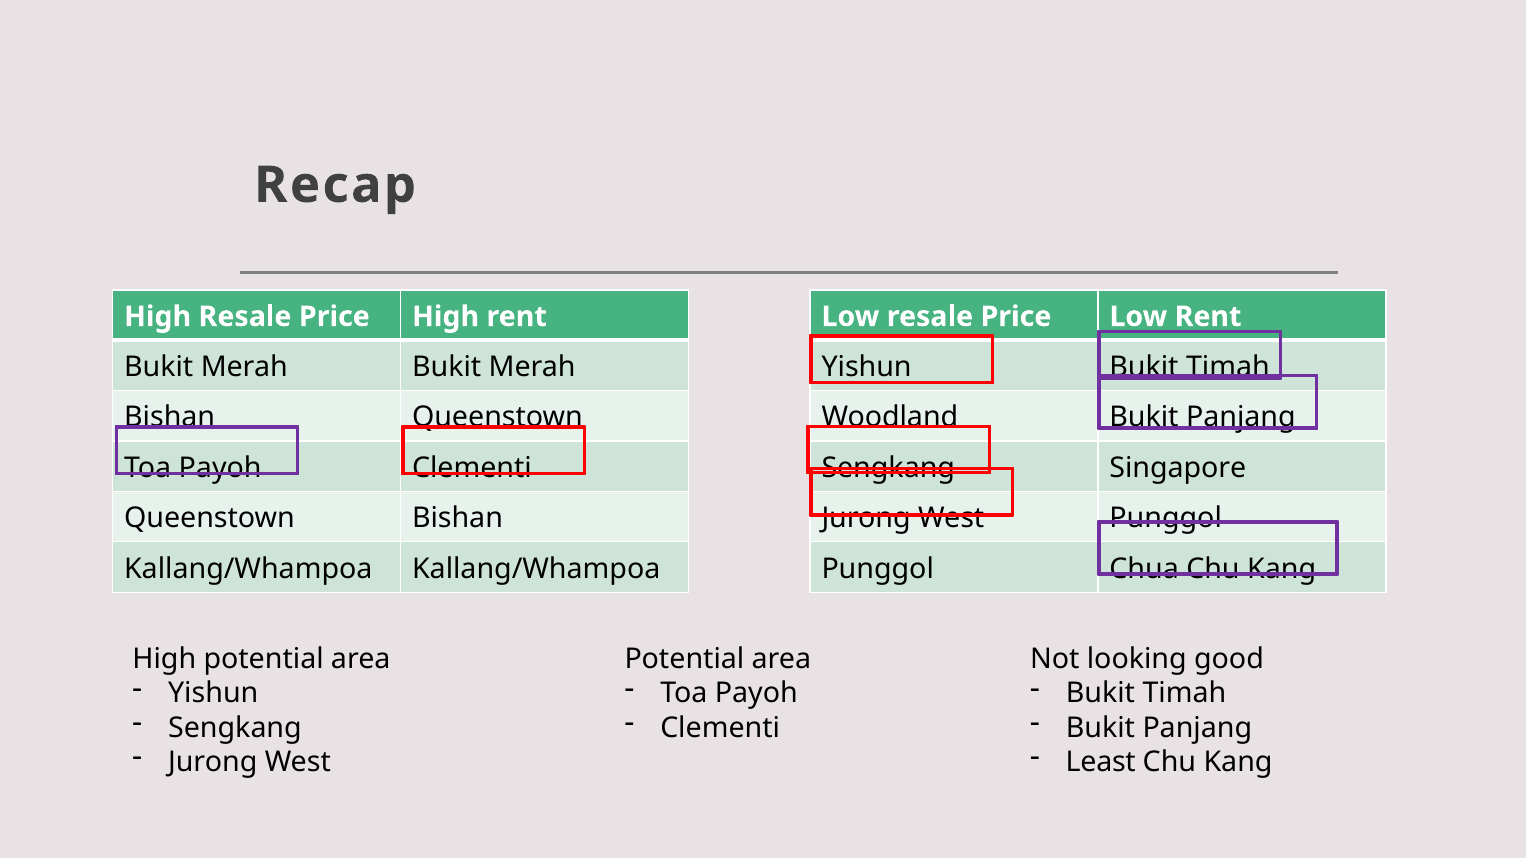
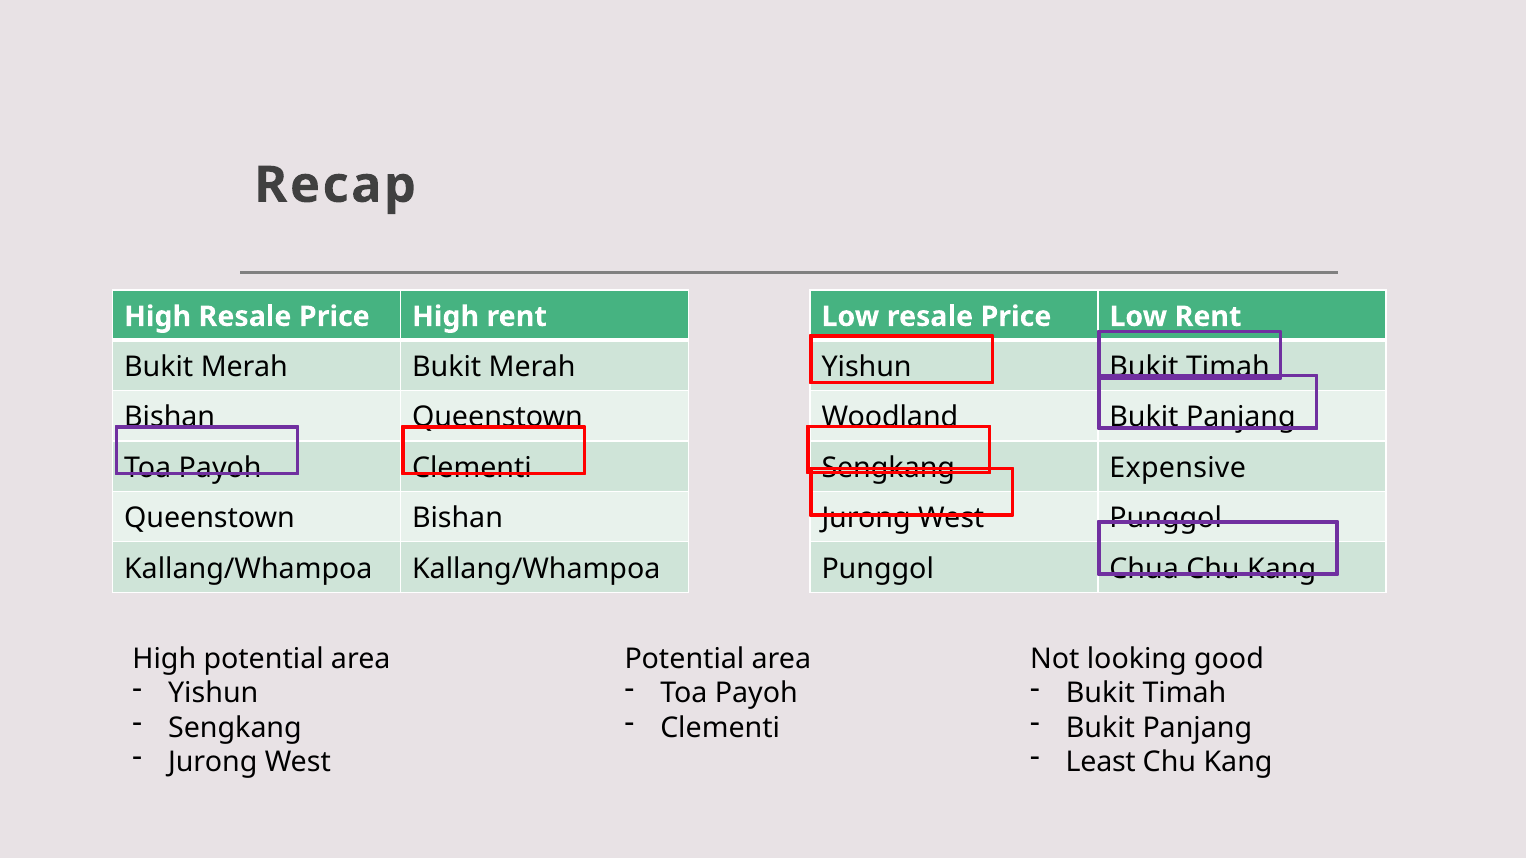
Singapore: Singapore -> Expensive (1178, 468)
